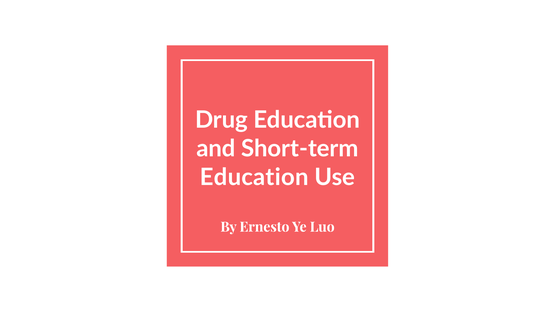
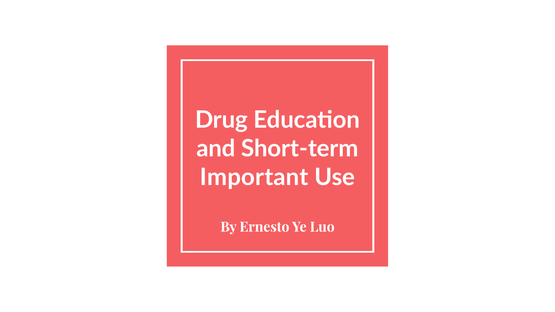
Education: Education -> Important (254, 177)
